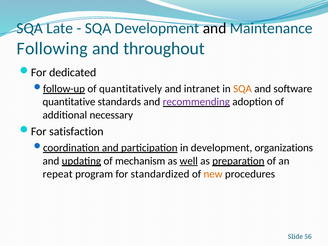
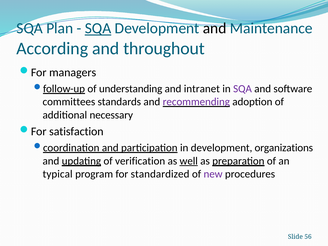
Late: Late -> Plan (60, 28)
SQA underline: none -> present (98, 28)
Following: Following -> According (52, 48)
dedicated: dedicated -> managers (73, 72)
quantitatively: quantitatively -> understanding (131, 89)
SQA colour: orange -> purple (242, 89)
quantitative: quantitative -> committees (69, 102)
mechanism: mechanism -> verification (140, 161)
repeat: repeat -> typical (58, 174)
new colour: orange -> purple (213, 174)
